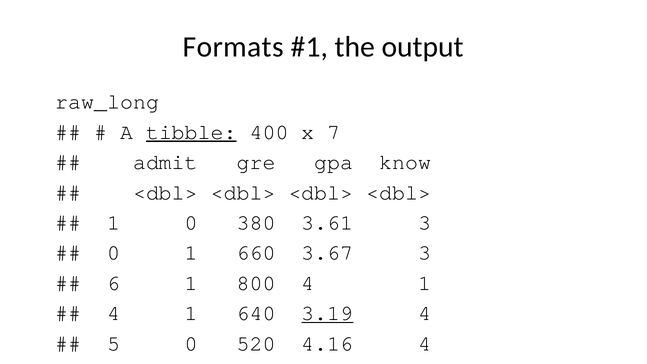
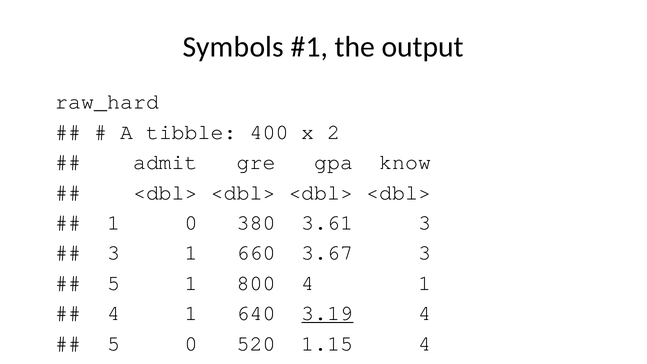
Formats: Formats -> Symbols (233, 47)
raw_long: raw_long -> raw_hard (107, 102)
tibble underline: present -> none (191, 132)
x 7: 7 -> 2 (334, 132)
0: 0 -> 3 (114, 253)
6: 6 -> 5 (114, 283)
4.16: 4.16 -> 1.15 (327, 343)
